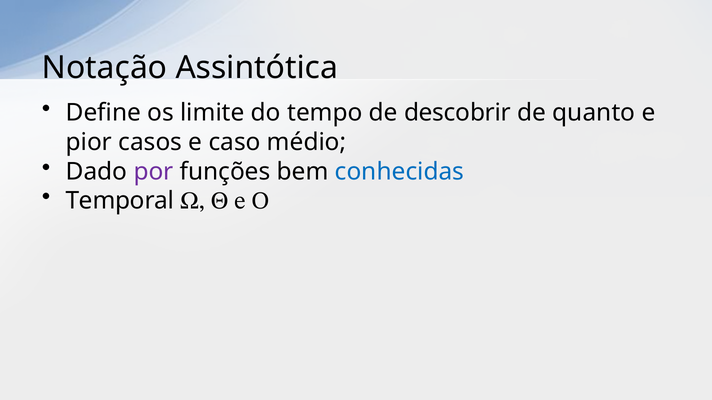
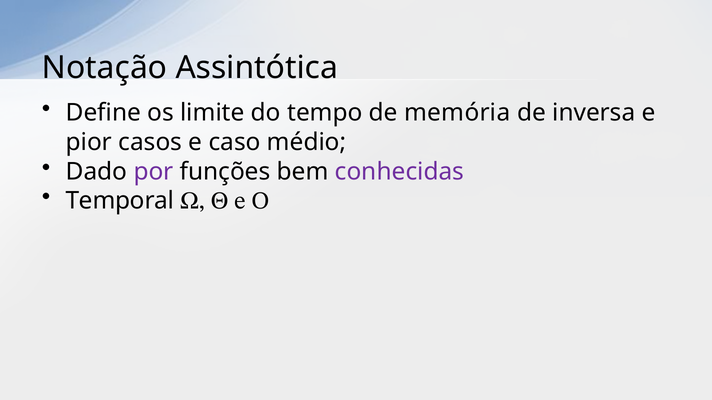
descobrir: descobrir -> memória (457, 113)
quanto: quanto -> inversa (594, 113)
conhecidas colour: blue -> purple (399, 172)
